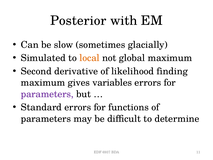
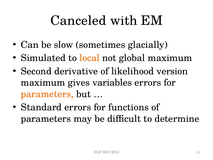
Posterior: Posterior -> Canceled (78, 21)
finding: finding -> version (172, 71)
parameters colour: purple -> orange (47, 94)
